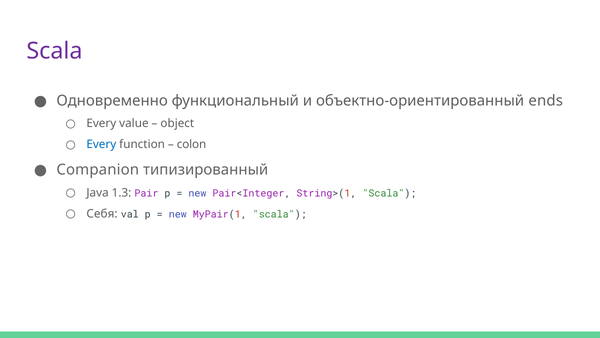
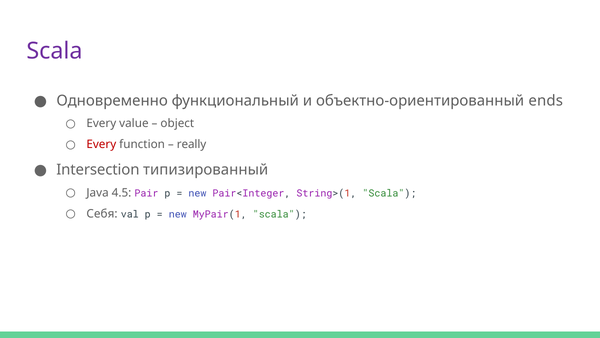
Every colour: blue -> red (101, 144)
colon: colon -> really (192, 144)
Companion: Companion -> Intersection (98, 170)
1.3: 1.3 -> 4.5 (122, 192)
